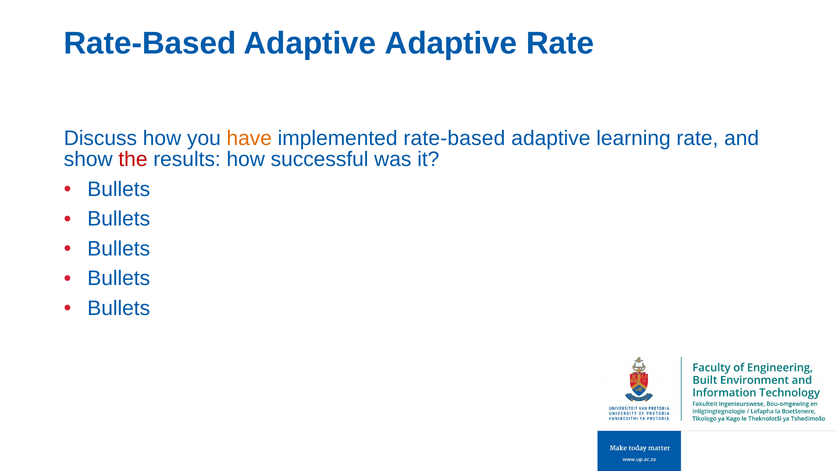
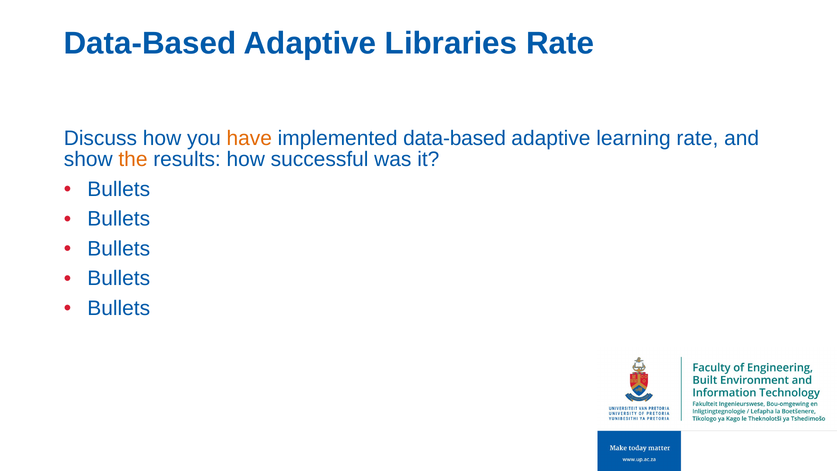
Rate-Based: Rate-Based -> Data-Based (150, 43)
Adaptive Adaptive: Adaptive -> Libraries (451, 43)
implemented rate-based: rate-based -> data-based (455, 138)
the colour: red -> orange (133, 159)
